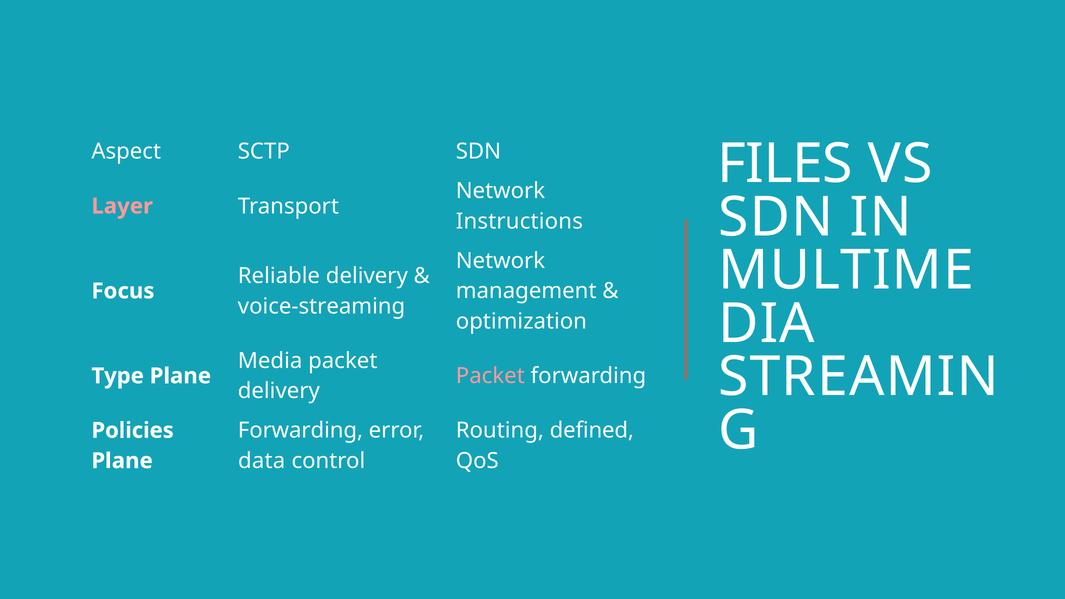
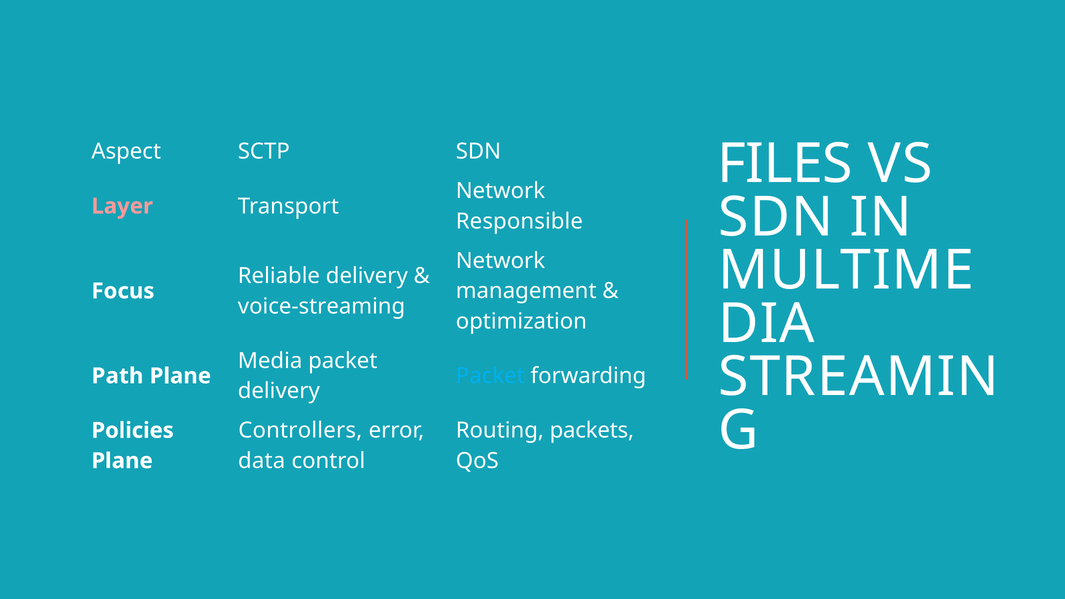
Instructions: Instructions -> Responsible (519, 221)
Packet colour: pink -> light blue (490, 376)
Type: Type -> Path (117, 376)
Forwarding: Forwarding -> Controllers (300, 431)
defined: defined -> packets (592, 431)
